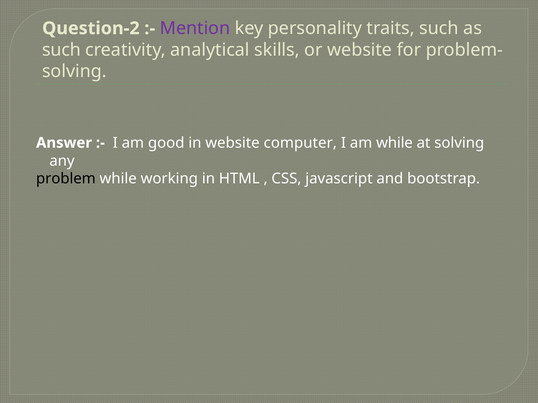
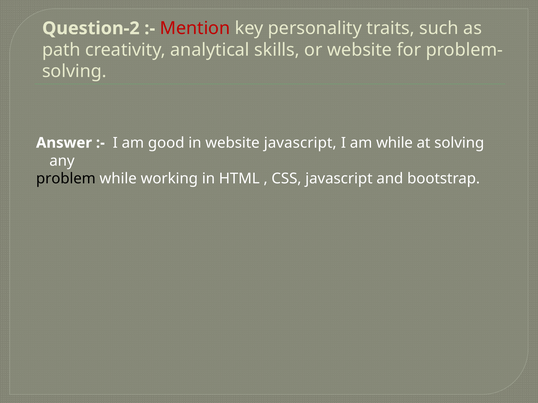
Mention colour: purple -> red (195, 28)
such: such -> path (61, 50)
website computer: computer -> javascript (300, 143)
